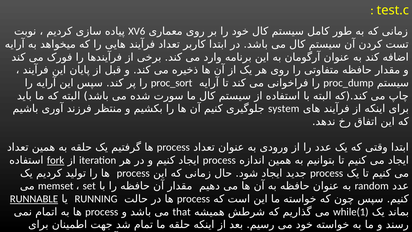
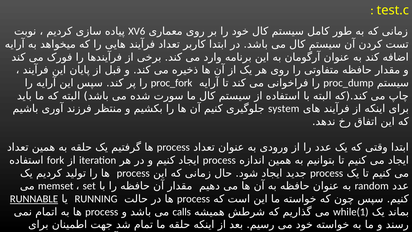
proc_sort: proc_sort -> proc_fork (172, 83)
fork underline: present -> none (56, 160)
that: that -> calls (182, 212)
